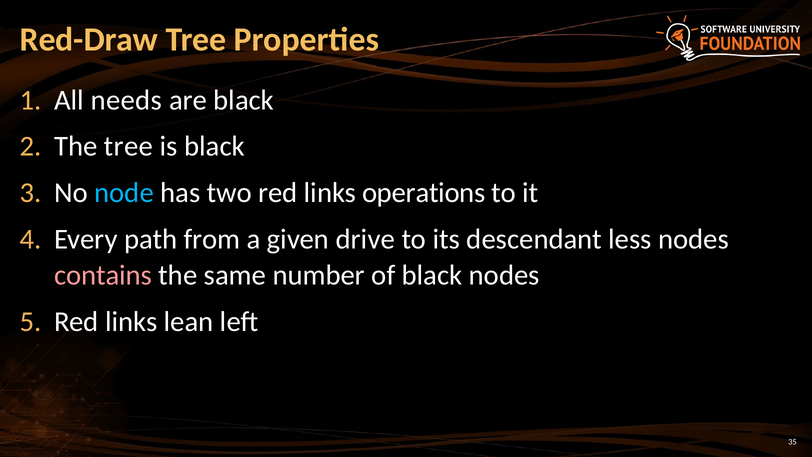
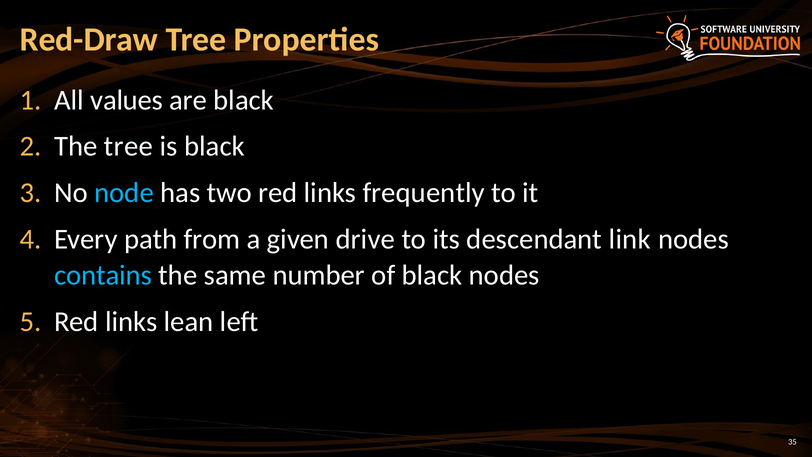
needs: needs -> values (127, 100)
operations: operations -> frequently (424, 193)
less: less -> link (630, 239)
contains colour: pink -> light blue (103, 275)
